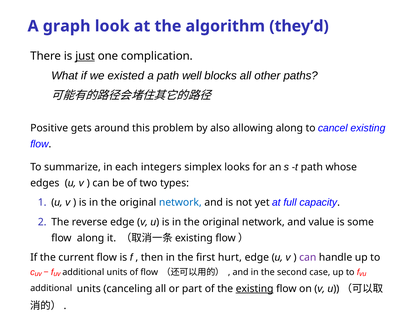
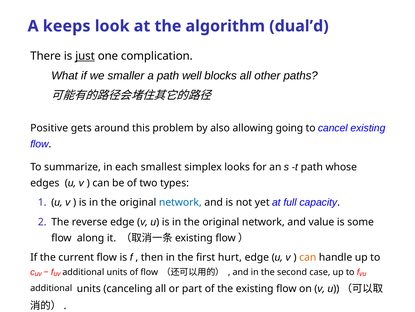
graph: graph -> keeps (67, 26)
they’d: they’d -> dual’d (299, 26)
existed: existed -> smaller (126, 76)
allowing along: along -> going (289, 128)
integers: integers -> smallest (161, 167)
can colour: purple -> orange (308, 257)
existing underline: present -> none (255, 288)
